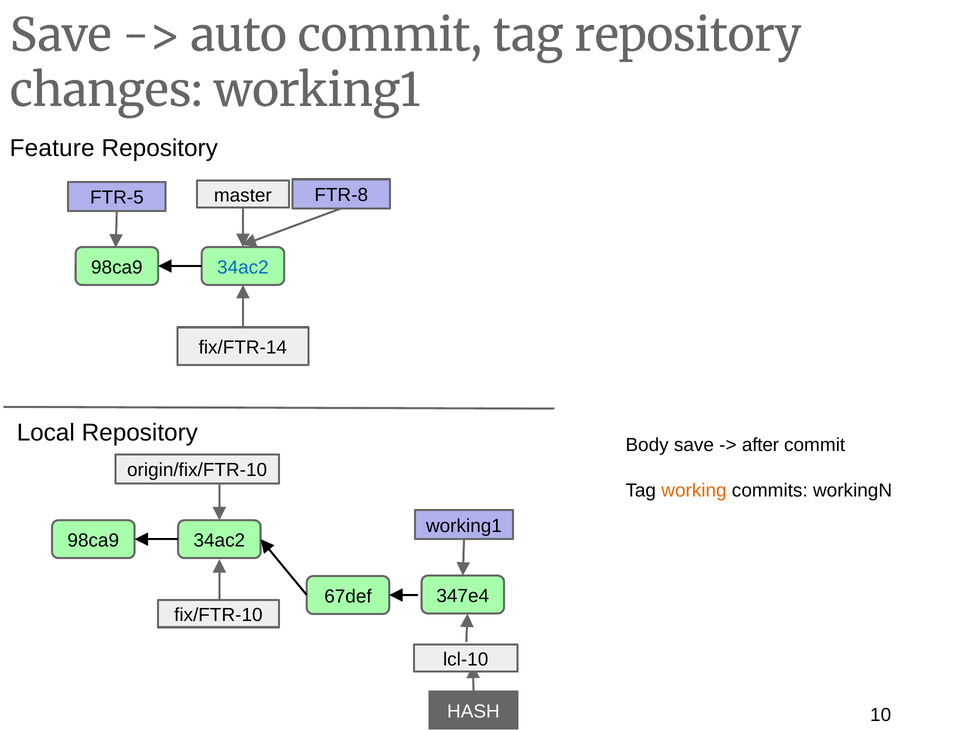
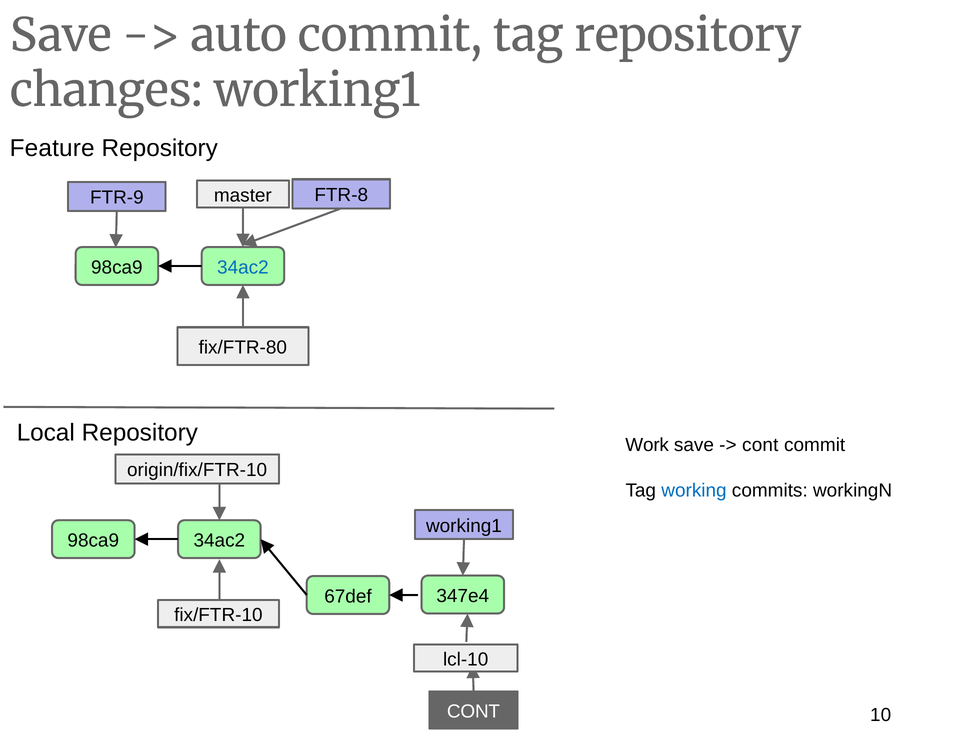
FTR-5: FTR-5 -> FTR-9 (117, 198)
fix/FTR-14: fix/FTR-14 -> fix/FTR-80 (243, 348)
Body: Body -> Work (647, 446)
after: after -> cont (760, 446)
working colour: orange -> blue (694, 491)
HASH: HASH -> CONT (474, 712)
